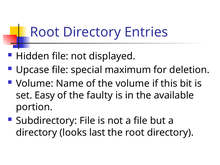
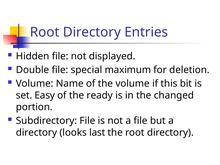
Upcase: Upcase -> Double (33, 70)
faulty: faulty -> ready (100, 95)
available: available -> changed (174, 95)
